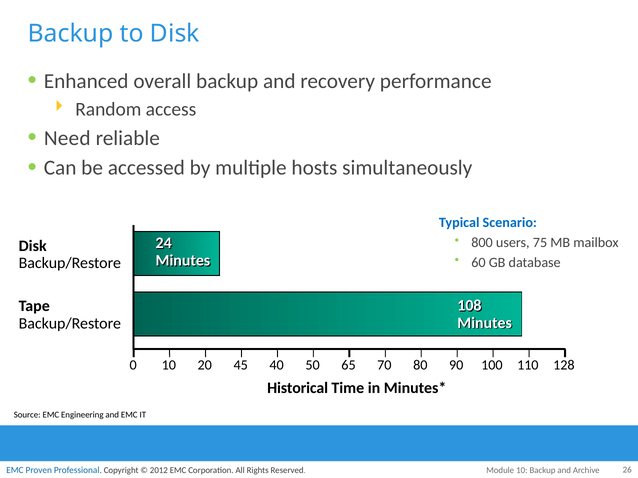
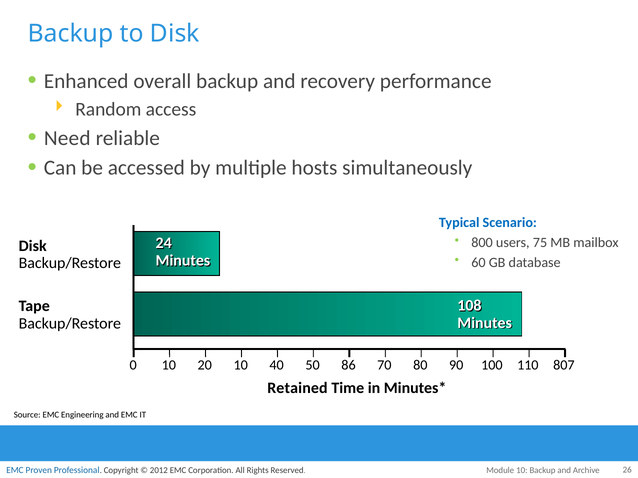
20 45: 45 -> 10 (241, 366)
65: 65 -> 86 (349, 366)
128: 128 -> 807 (564, 366)
Historical: Historical -> Retained (297, 388)
